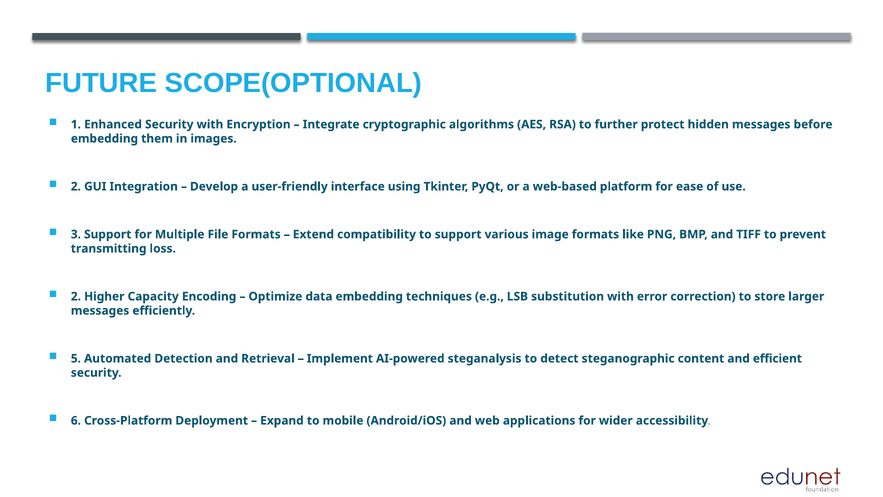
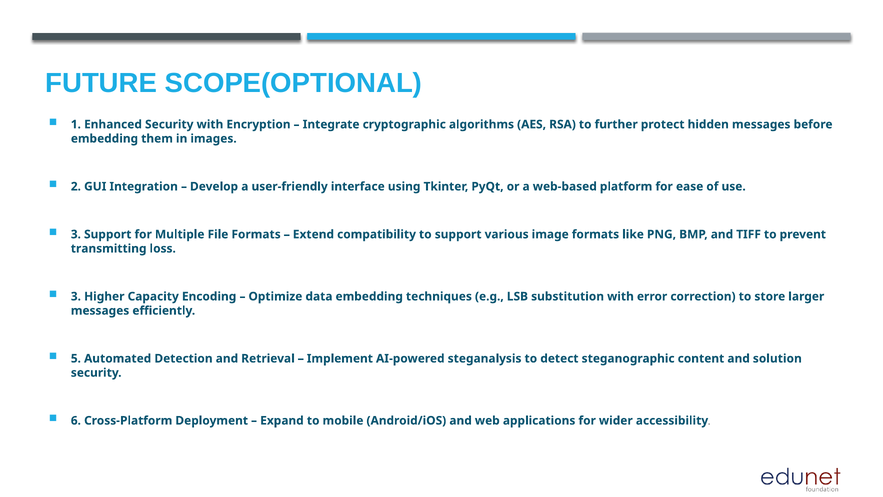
2: 2 -> 3 (76, 296)
efficient: efficient -> solution (777, 358)
